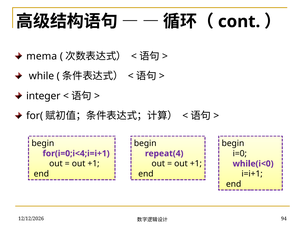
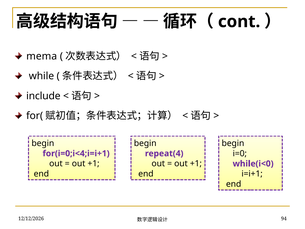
integer: integer -> include (43, 96)
